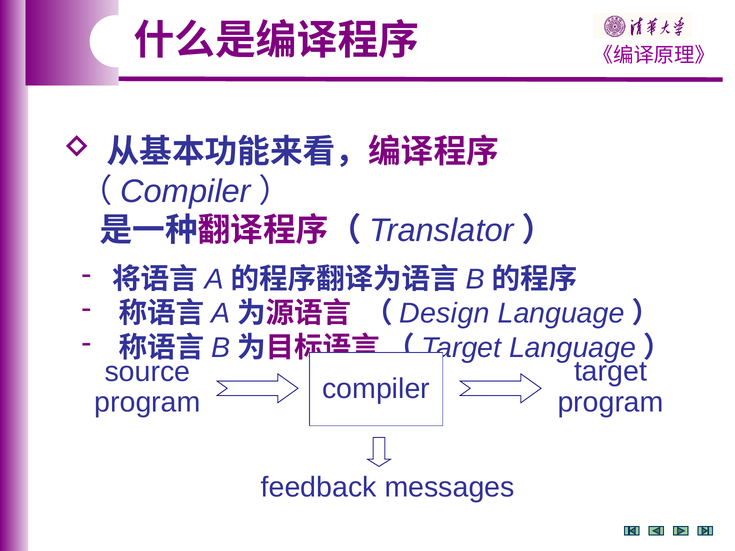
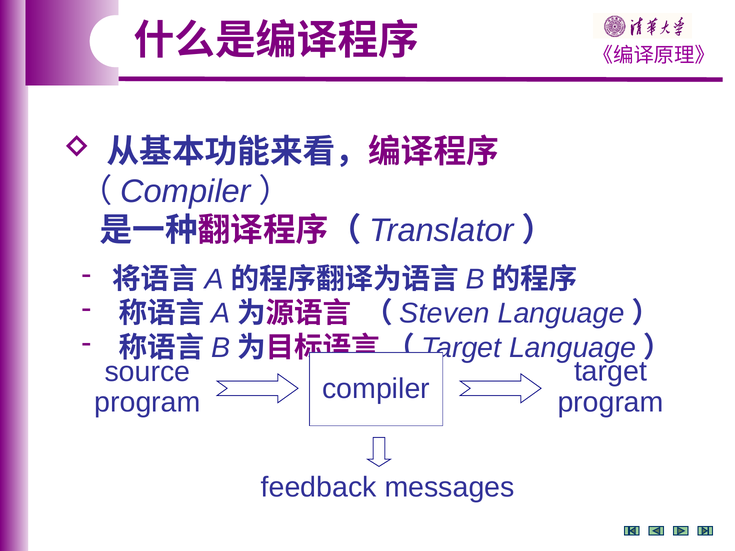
Design: Design -> Steven (445, 314)
